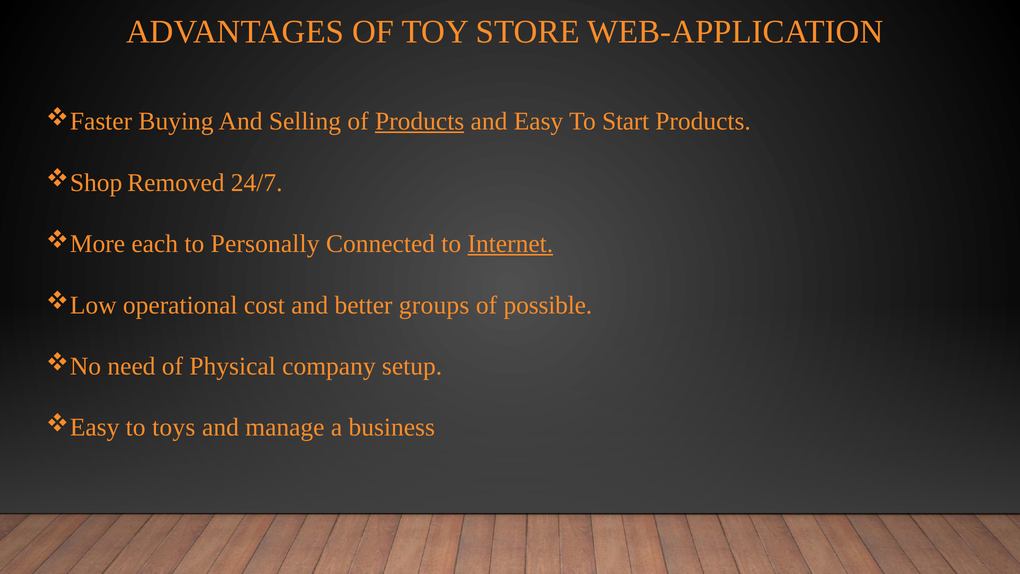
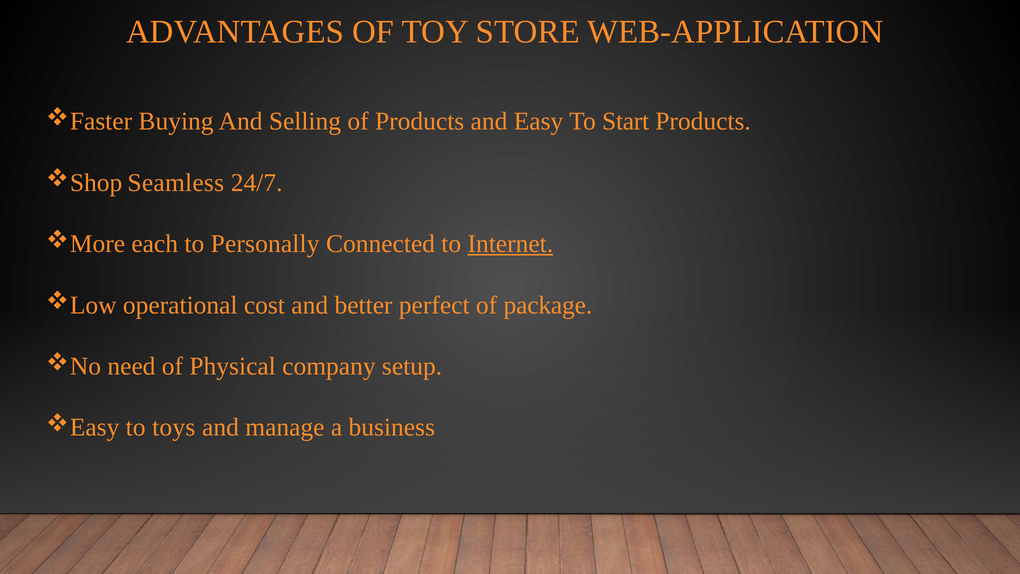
Products underline: present -> none (420, 121)
Removed: Removed -> Seamless (176, 183)
groups: groups -> perfect (434, 305)
possible: possible -> package (548, 305)
